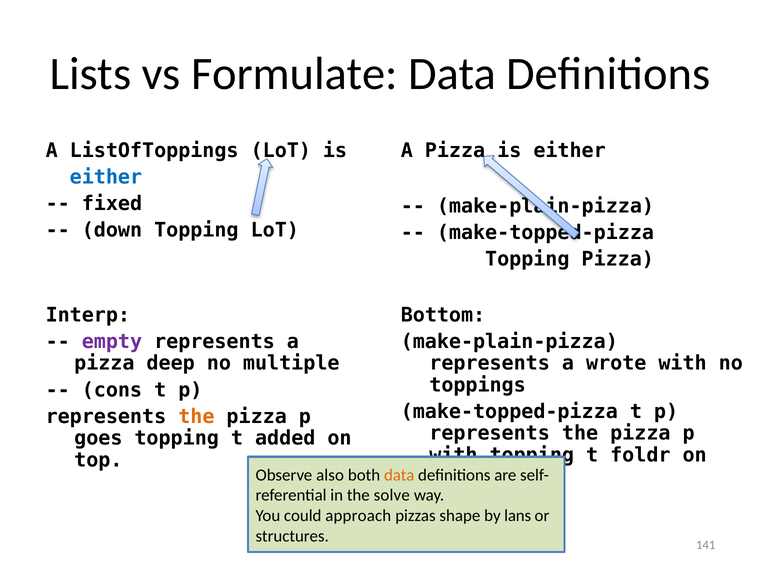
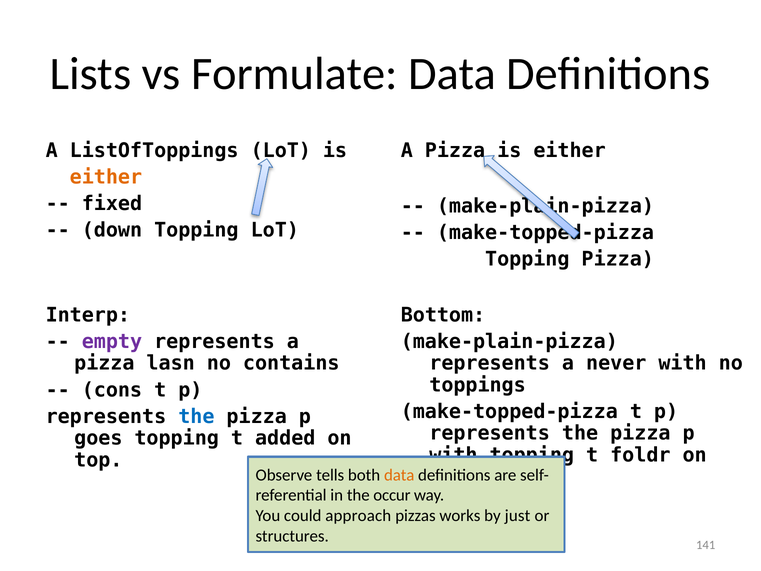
either colour: blue -> orange (106, 177)
deep: deep -> lasn (171, 363)
multiple: multiple -> contains (291, 363)
wrote: wrote -> never (616, 363)
the colour: orange -> blue (196, 416)
also: also -> tells (330, 475)
solve: solve -> occur (392, 495)
shape: shape -> works (460, 515)
lans: lans -> just (518, 515)
